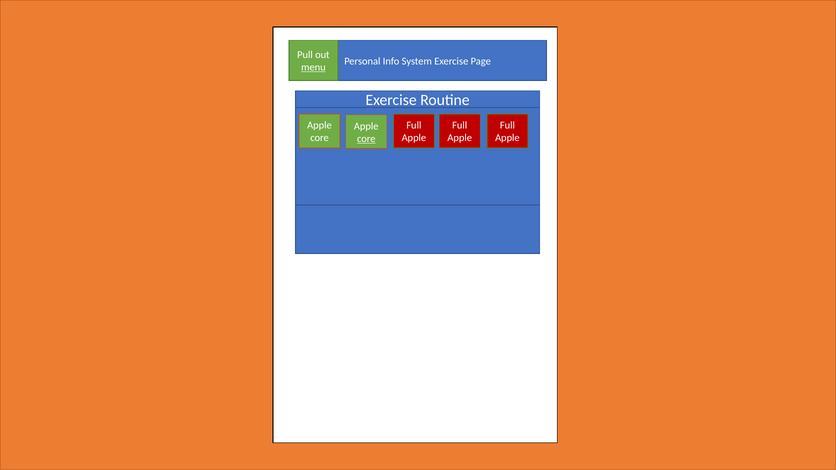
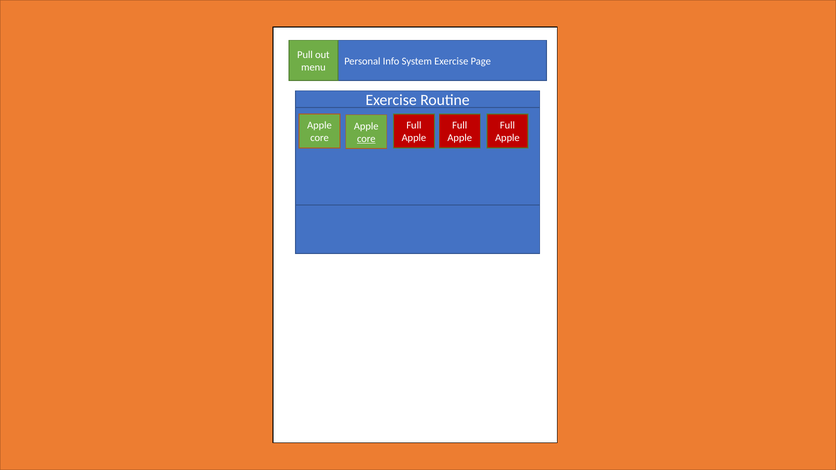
menu underline: present -> none (313, 67)
